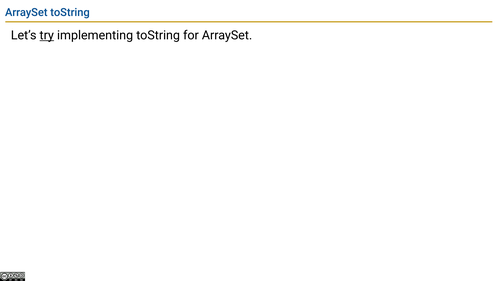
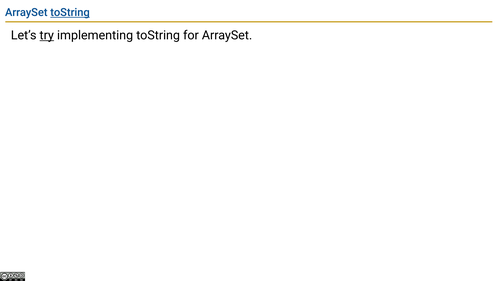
toString underline: none -> present (70, 12)
